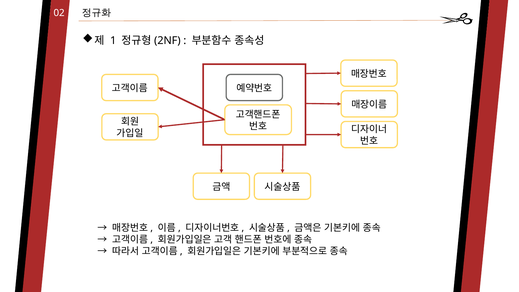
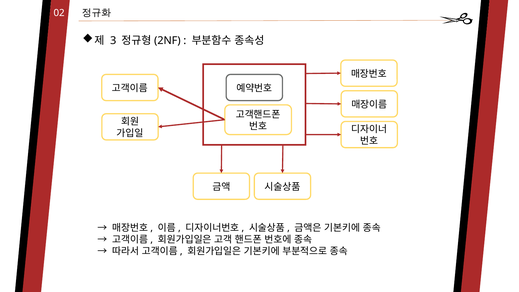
1: 1 -> 3 (113, 40)
